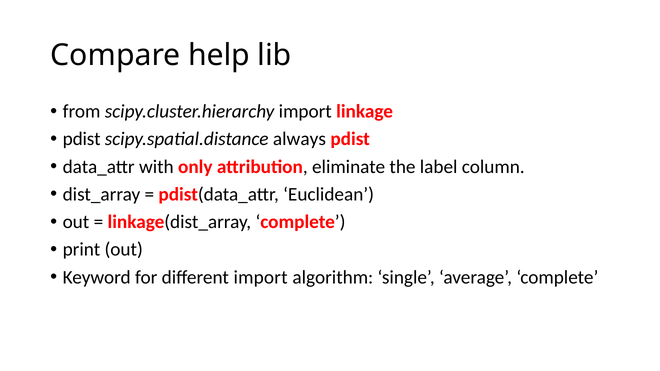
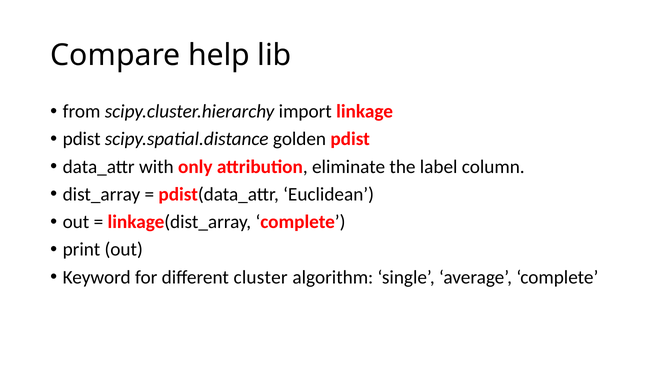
always: always -> golden (299, 139)
different import: import -> cluster (261, 277)
